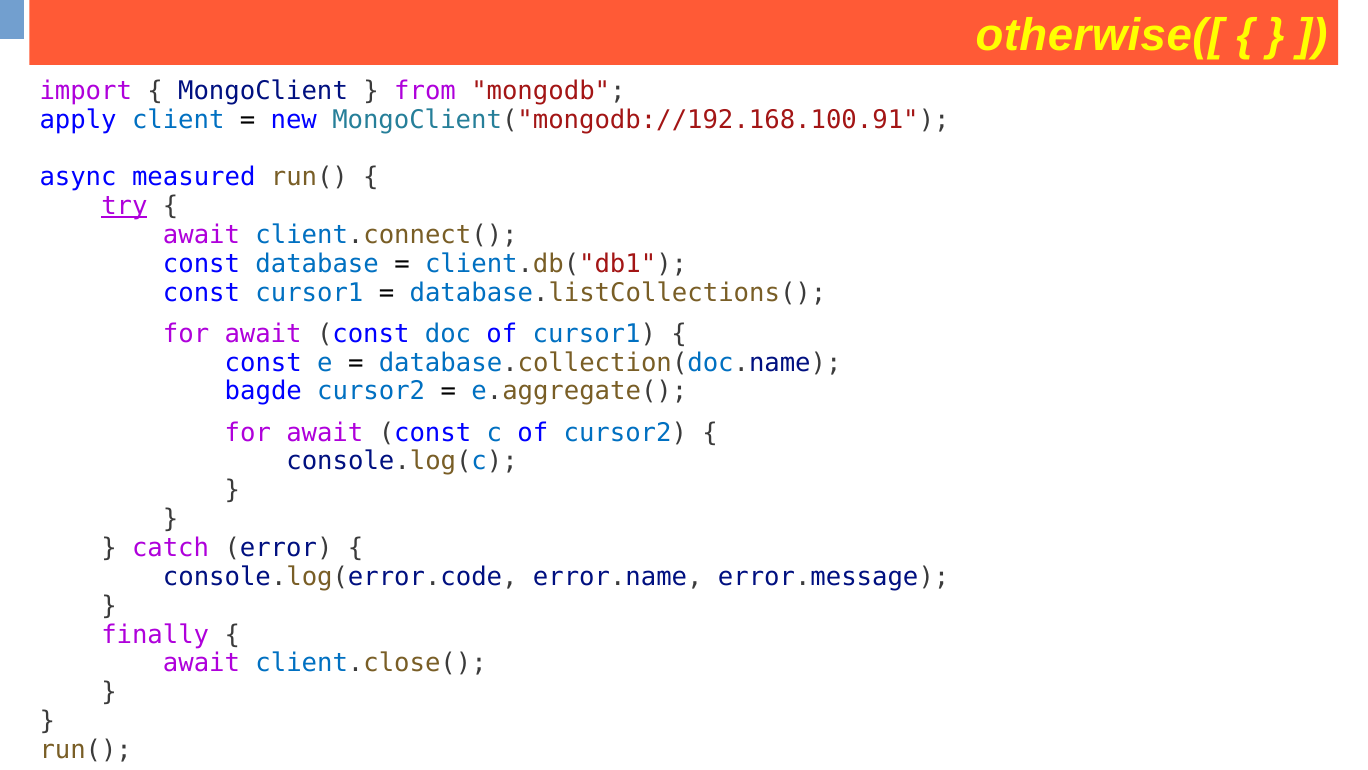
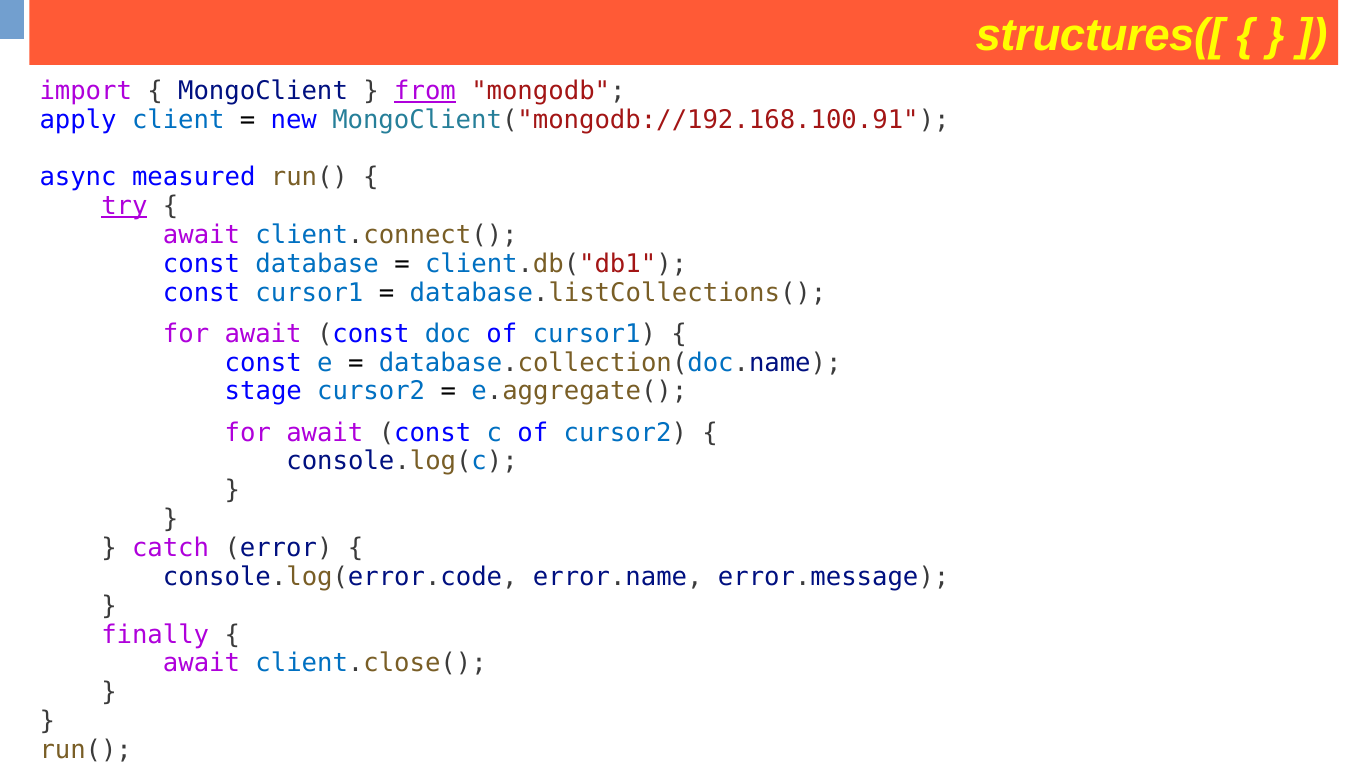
otherwise([: otherwise([ -> structures([ (1100, 36)
from underline: none -> present (425, 91)
bagde: bagde -> stage (263, 391)
